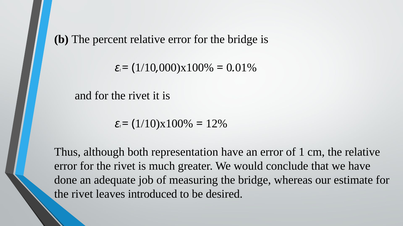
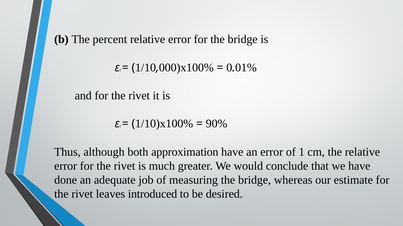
12%: 12% -> 90% (217, 124)
representation: representation -> approximation (185, 152)
